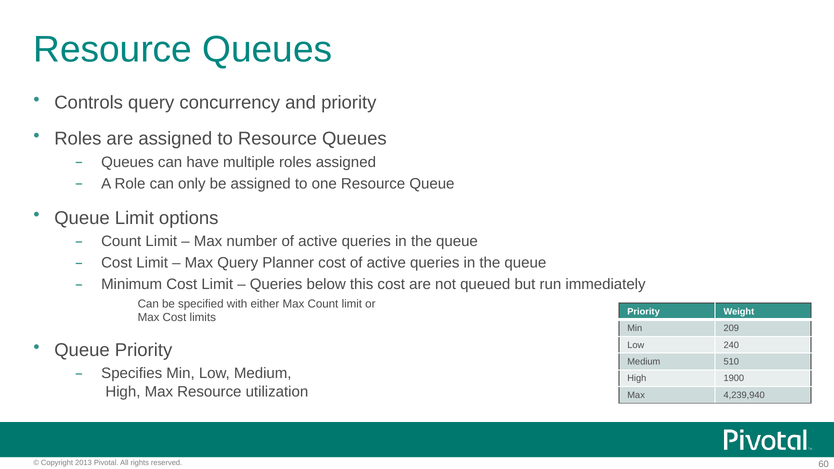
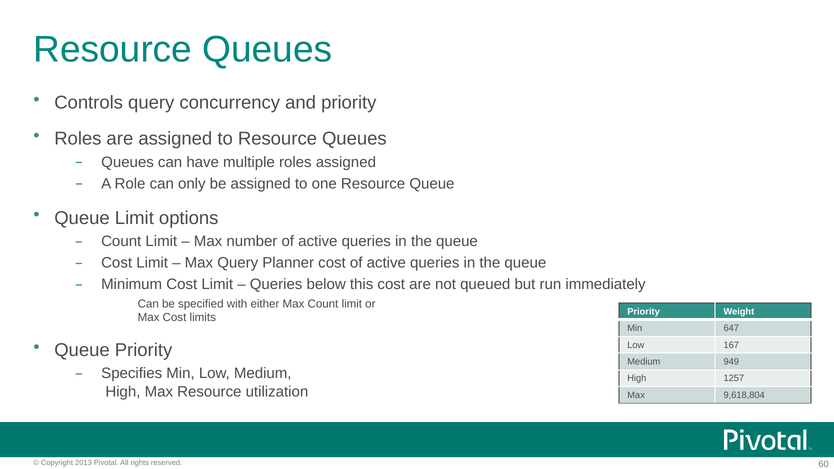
209: 209 -> 647 (731, 328)
240: 240 -> 167 (731, 345)
510: 510 -> 949 (731, 362)
1900: 1900 -> 1257 (734, 378)
4,239,940: 4,239,940 -> 9,618,804 (744, 395)
